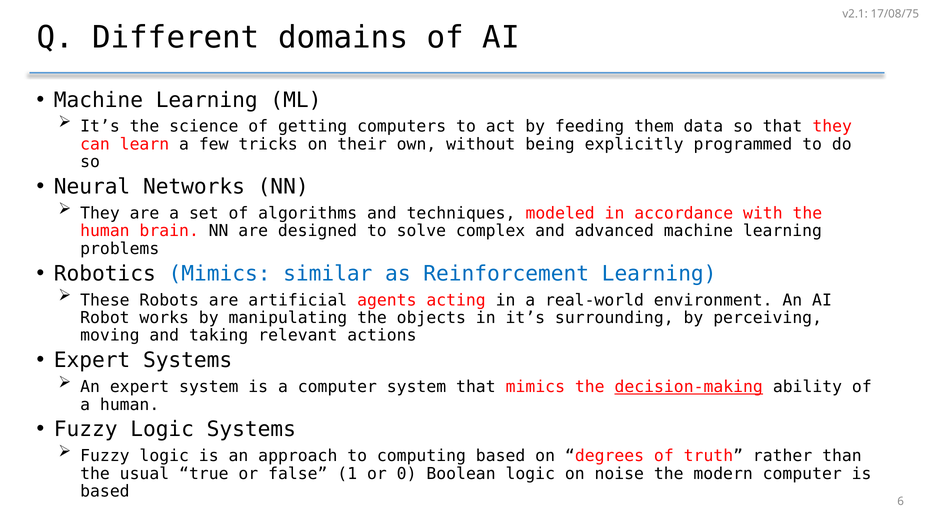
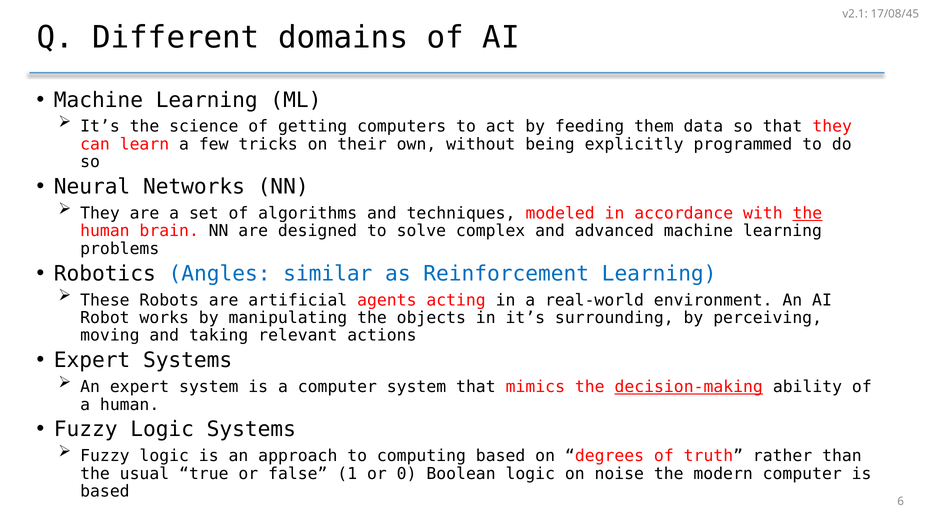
17/08/75: 17/08/75 -> 17/08/45 (895, 14)
the underline: none -> present (807, 213)
Robotics Mimics: Mimics -> Angles (220, 274)
